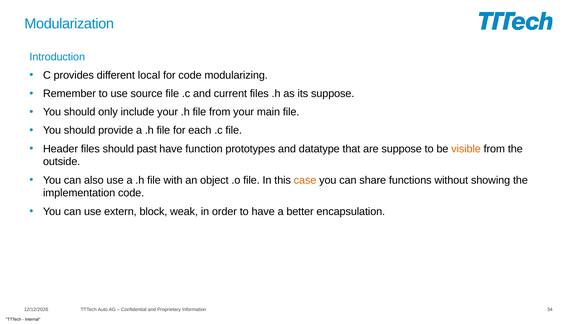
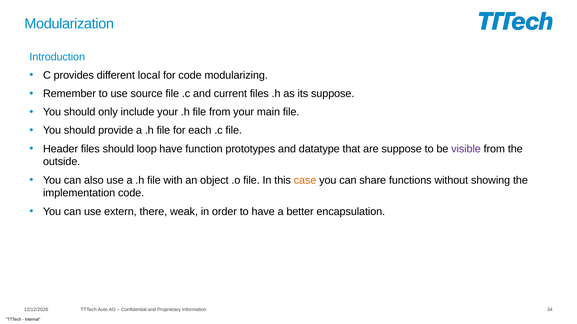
past: past -> loop (147, 149)
visible colour: orange -> purple (466, 149)
block: block -> there (153, 212)
